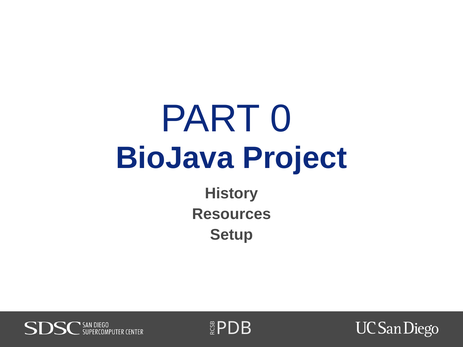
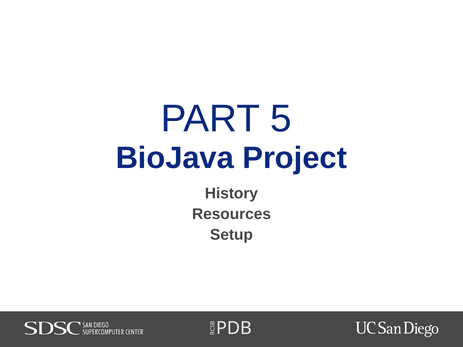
0: 0 -> 5 (281, 119)
